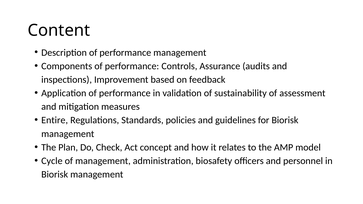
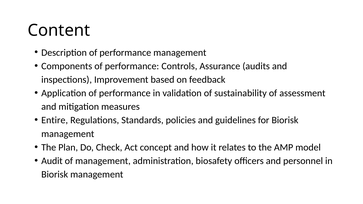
Cycle: Cycle -> Audit (52, 161)
